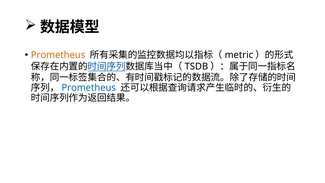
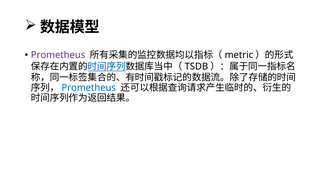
Prometheus colour: orange -> purple (58, 55)
